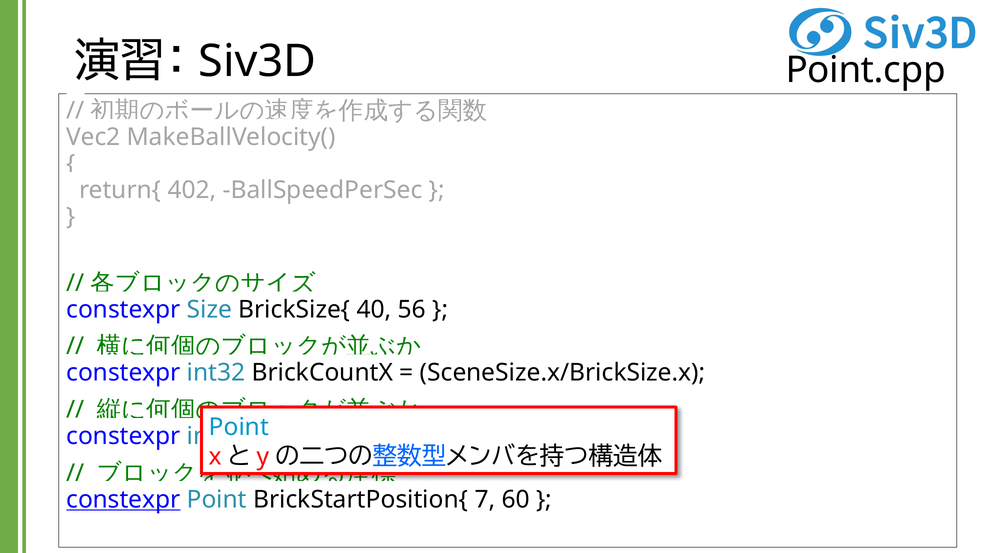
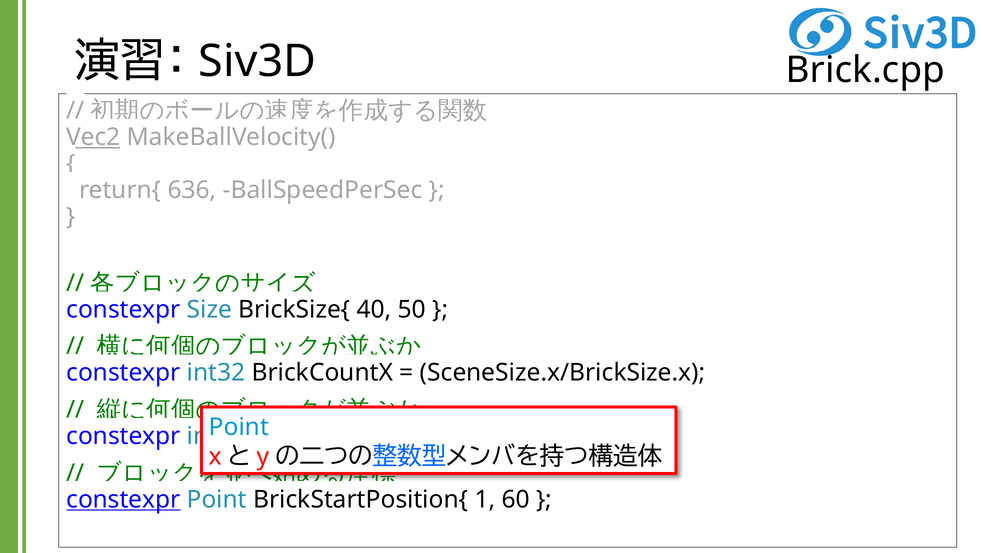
Point.cpp: Point.cpp -> Brick.cpp (865, 70)
Vec2 underline: none -> present (93, 137)
402: 402 -> 636 (192, 190)
56: 56 -> 50 (412, 309)
7: 7 -> 1 (485, 499)
